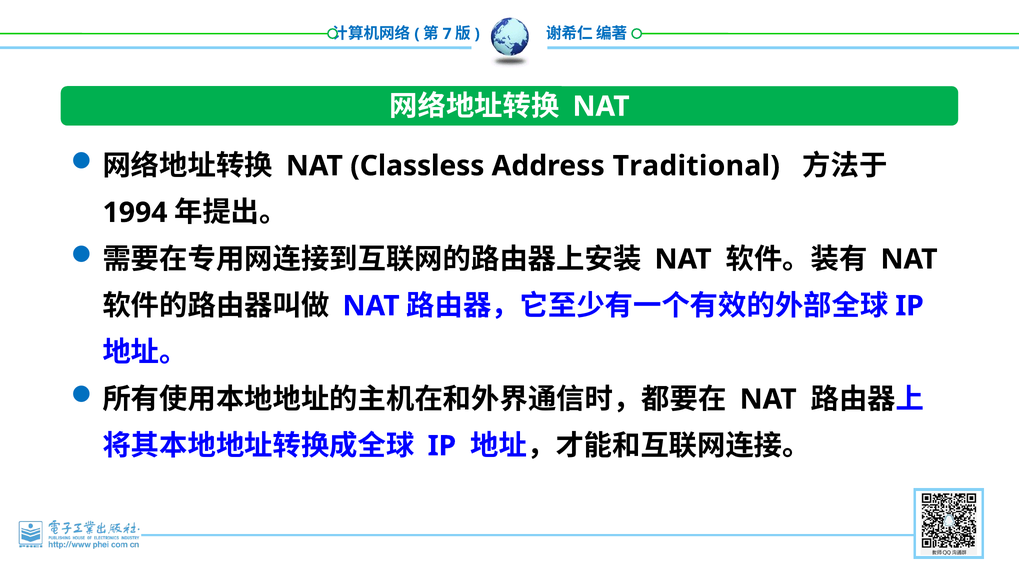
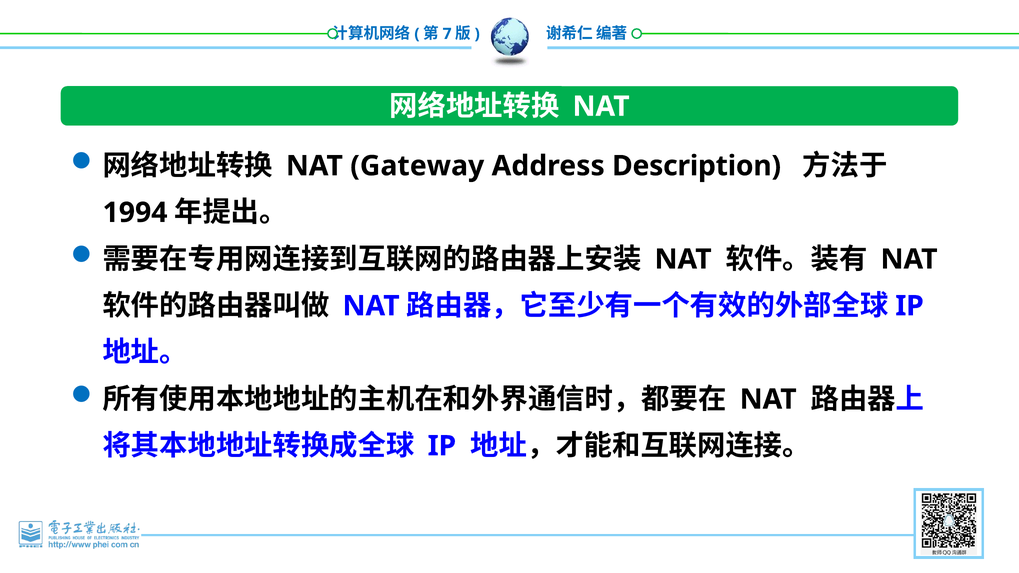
Classless: Classless -> Gateway (417, 166)
Traditional: Traditional -> Description (697, 166)
